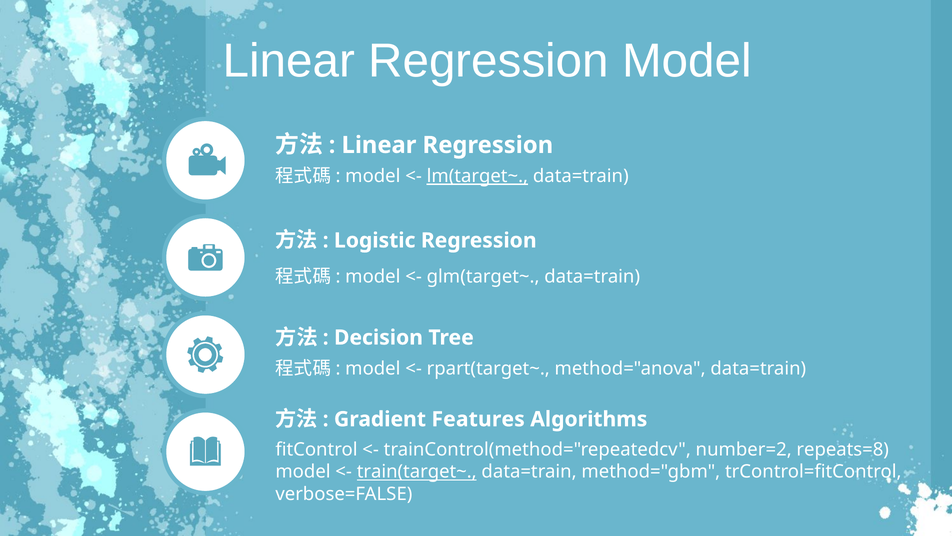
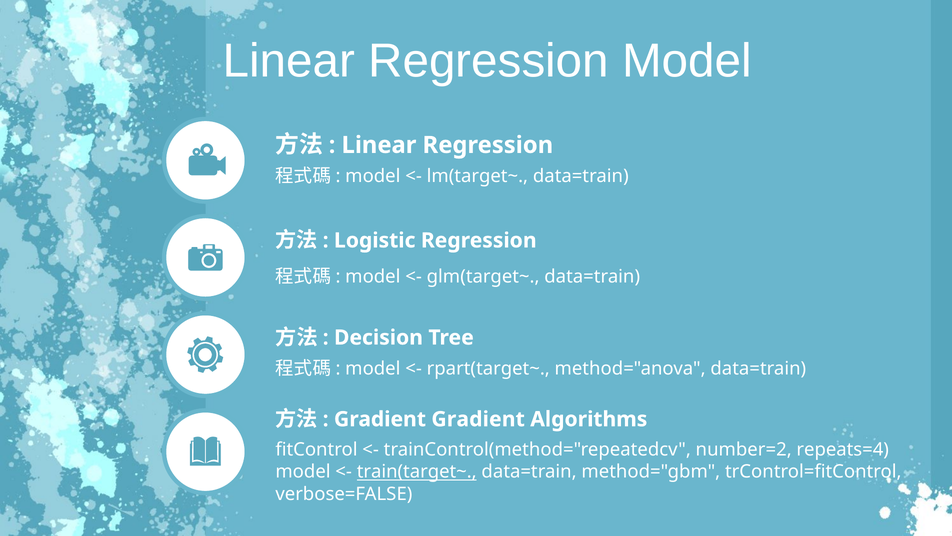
lm(target~ underline: present -> none (477, 176)
Gradient Features: Features -> Gradient (478, 419)
repeats=8: repeats=8 -> repeats=4 (843, 449)
